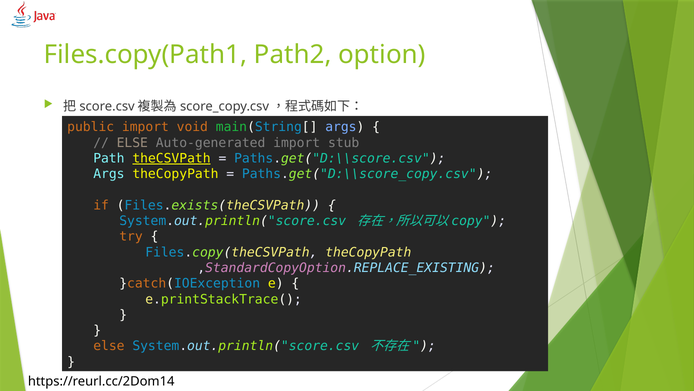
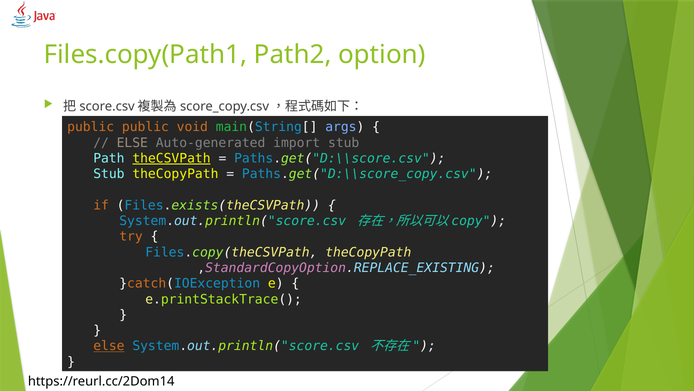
public import: import -> public (145, 127)
Args: Args -> Stub (109, 174)
else underline: none -> present (109, 346)
